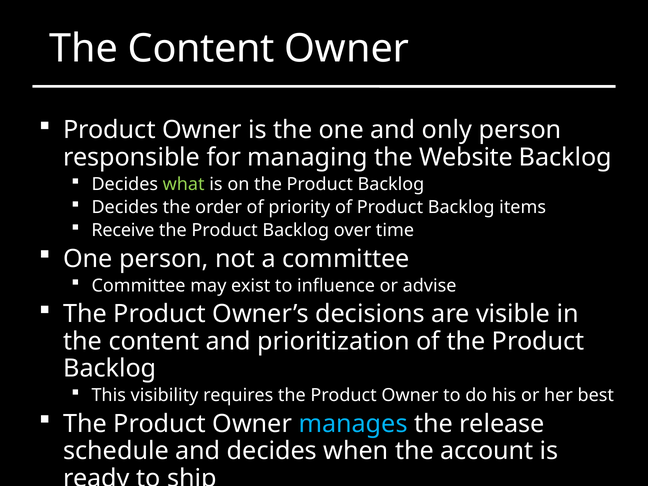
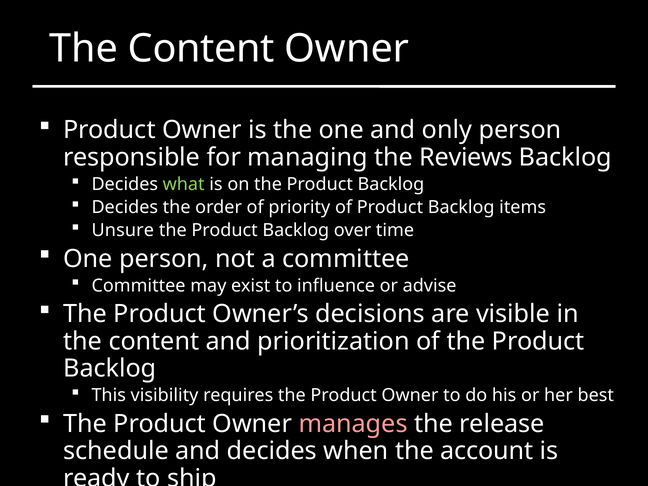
Website: Website -> Reviews (466, 157)
Receive: Receive -> Unsure (123, 230)
manages colour: light blue -> pink (353, 424)
